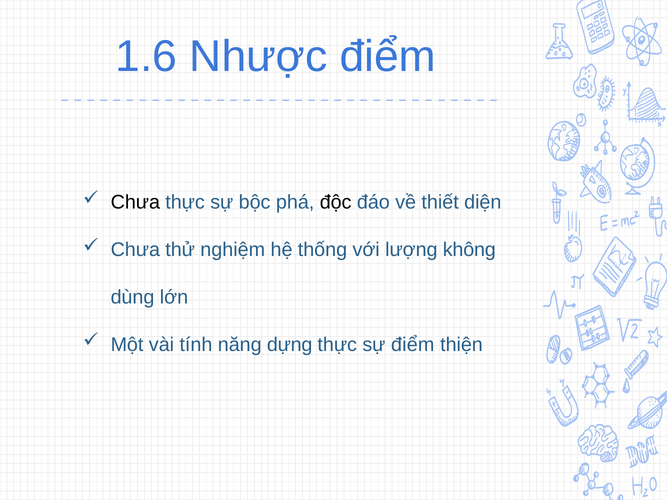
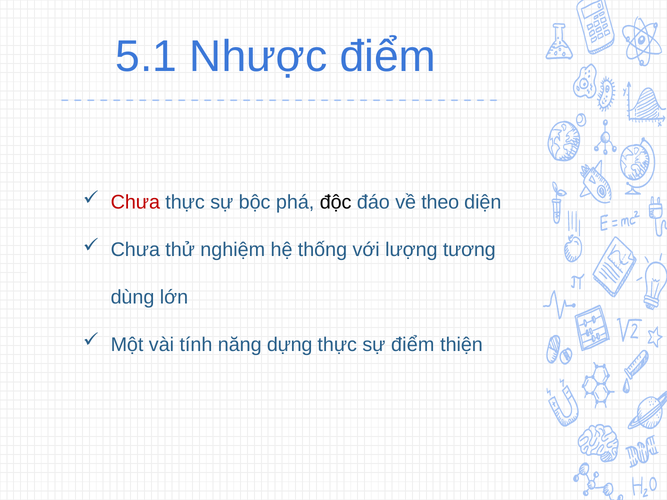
1.6: 1.6 -> 5.1 (146, 56)
Chưa colour: black -> red (135, 202)
thiết: thiết -> theo (440, 202)
không: không -> tương (469, 250)
